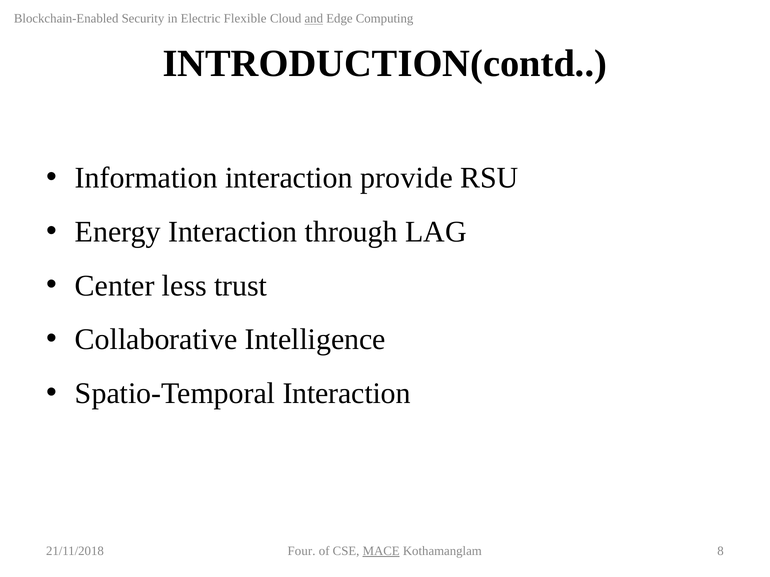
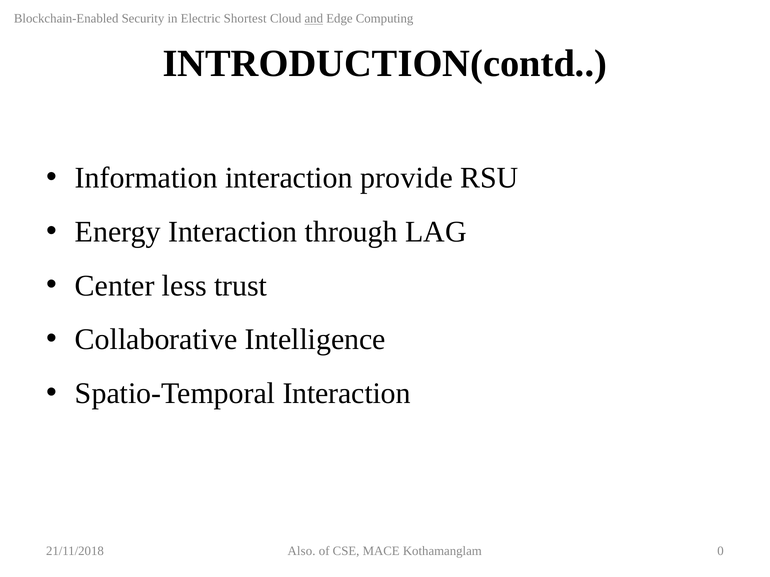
Flexible: Flexible -> Shortest (245, 19)
Four: Four -> Also (302, 551)
MACE underline: present -> none (381, 551)
8: 8 -> 0 (721, 551)
